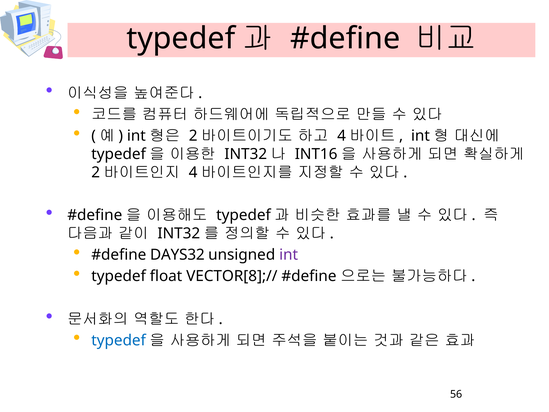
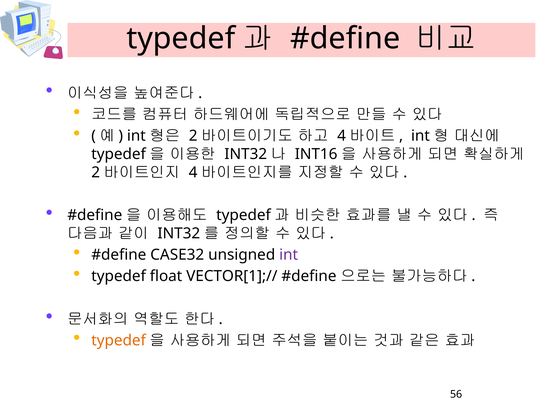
DAYS32: DAYS32 -> CASE32 (177, 255)
VECTOR[8];//: VECTOR[8];// -> VECTOR[1];// (232, 276)
typedef colour: blue -> orange (119, 340)
